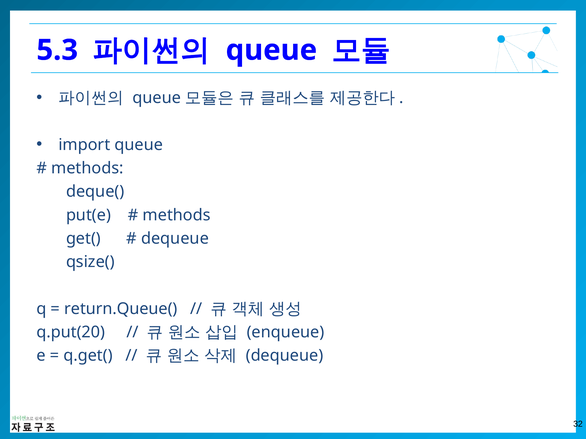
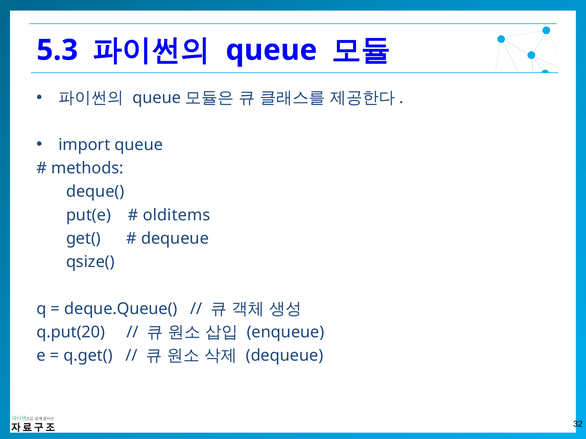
methods: methods -> olditems (177, 215)
return.Queue(: return.Queue( -> deque.Queue( (121, 309)
